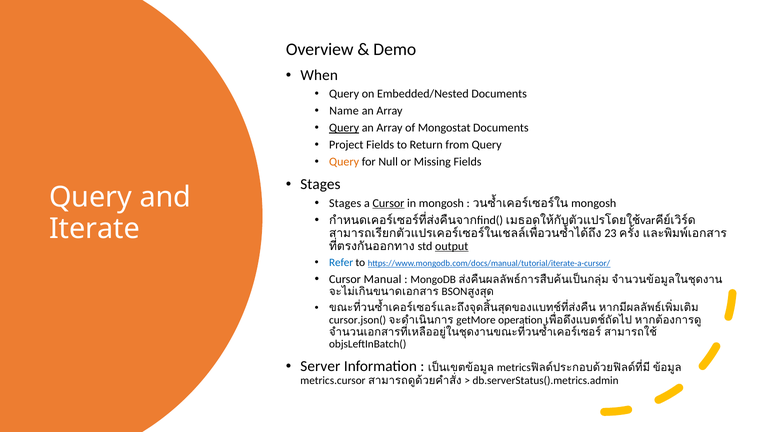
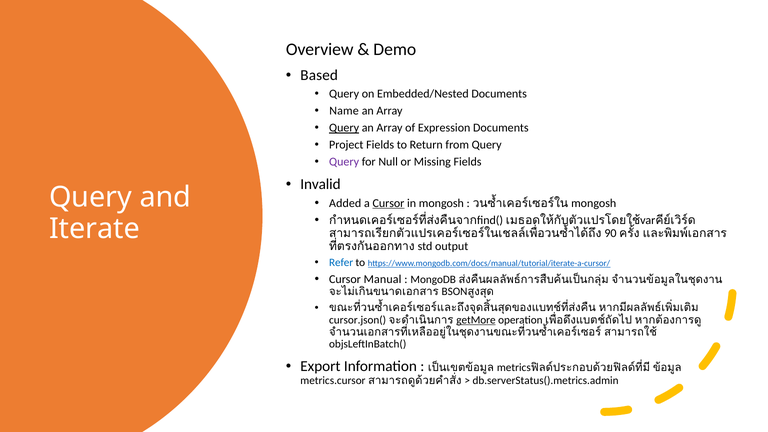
When: When -> Based (319, 75)
Mongostat: Mongostat -> Expression (444, 128)
Query colour: orange -> purple (344, 162)
Stages: Stages -> Invalid (320, 184)
Stages: Stages -> Added (345, 203)
23: 23 -> 90 (610, 233)
output underline: present -> none (452, 246)
getMore underline: none -> present (476, 320)
Server: Server -> Export (320, 366)
